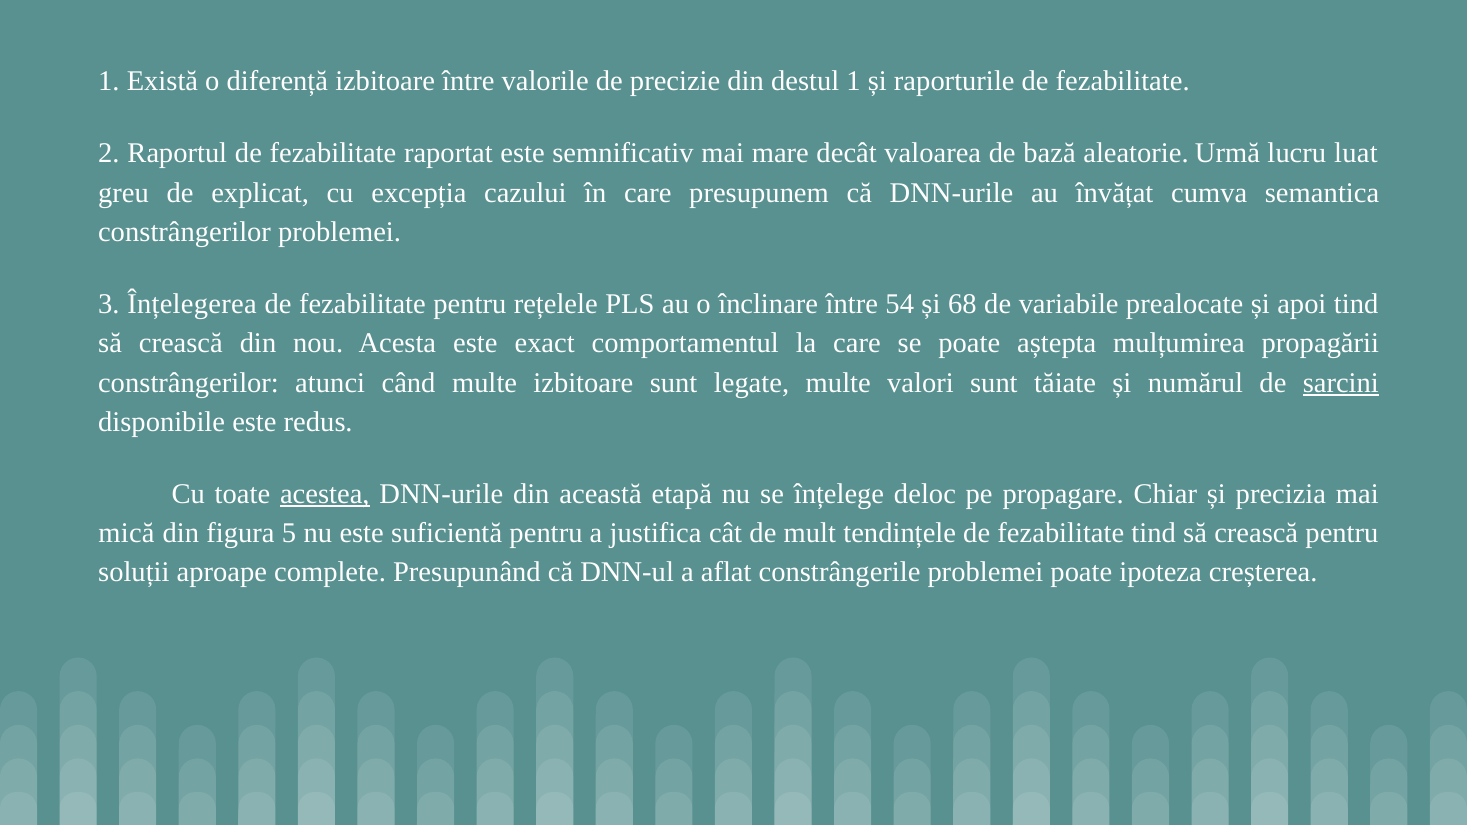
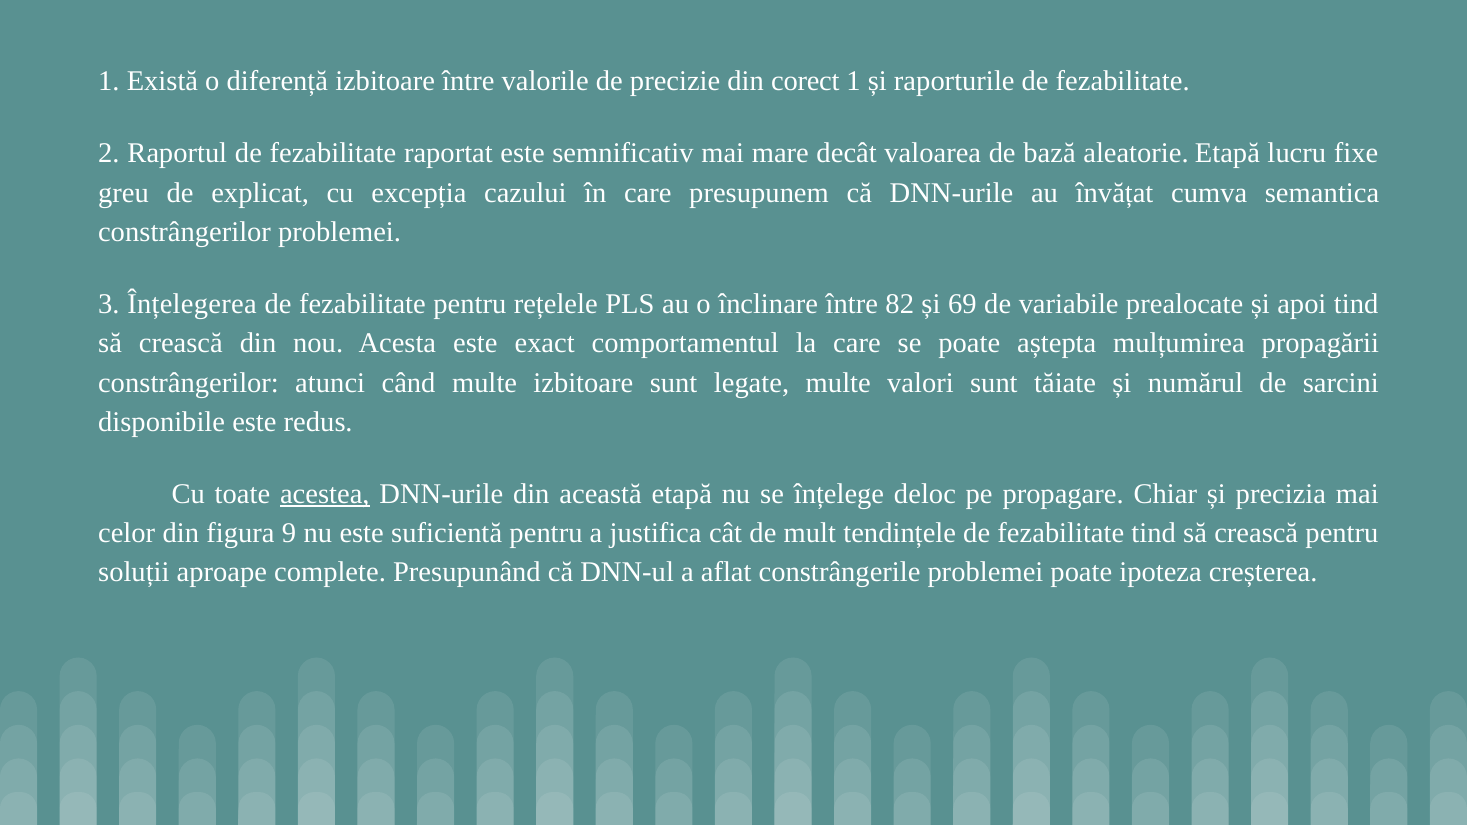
destul: destul -> corect (805, 82)
aleatorie Urmă: Urmă -> Etapă (1227, 153)
luat: luat -> fixe (1356, 153)
54: 54 -> 82 (900, 304)
68: 68 -> 69 (962, 304)
sarcini underline: present -> none (1341, 383)
mică: mică -> celor (127, 533)
5: 5 -> 9 (289, 533)
